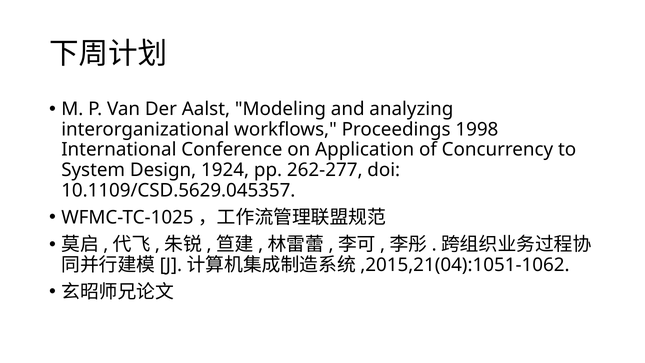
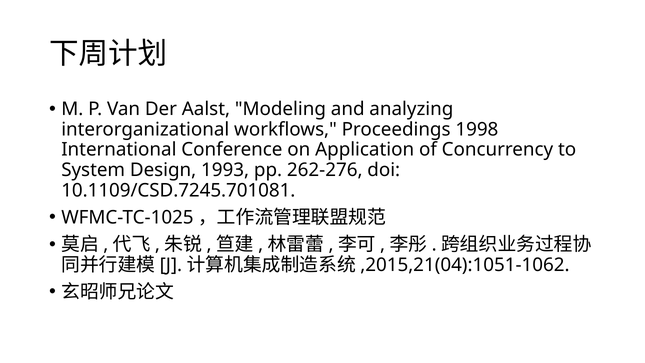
1924: 1924 -> 1993 (225, 170)
262-277: 262-277 -> 262-276 (325, 170)
10.1109/CSD.5629.045357: 10.1109/CSD.5629.045357 -> 10.1109/CSD.7245.701081 (178, 190)
